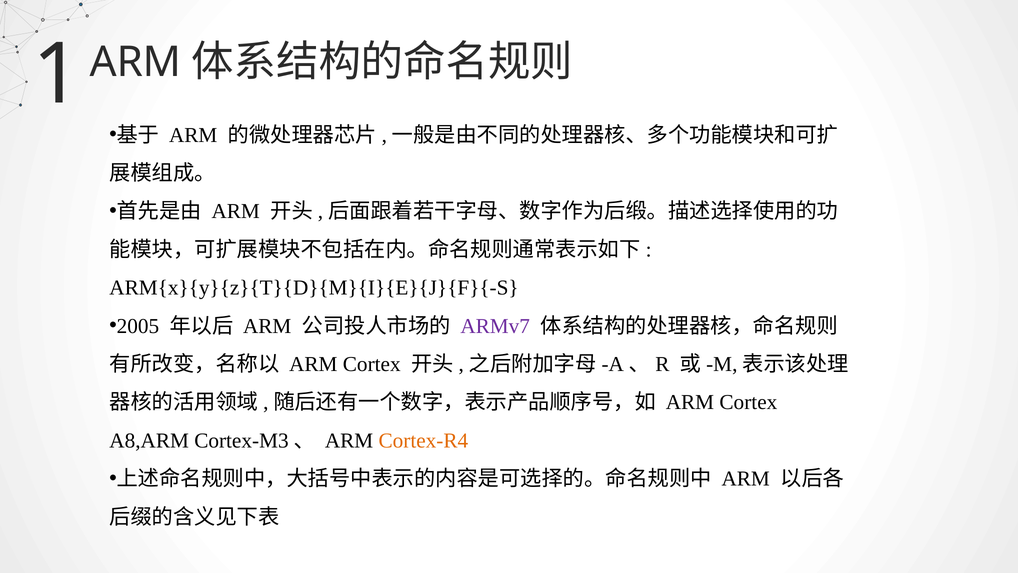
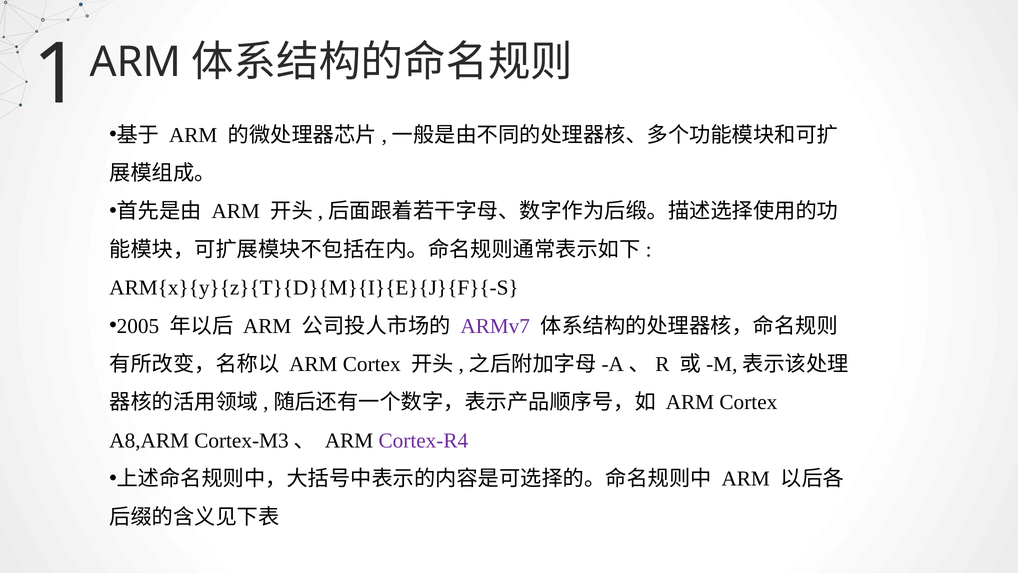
Cortex-R4 colour: orange -> purple (423, 440)
